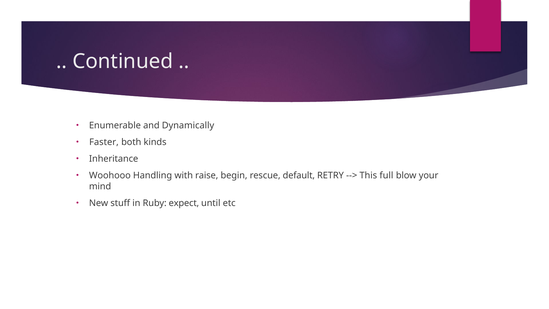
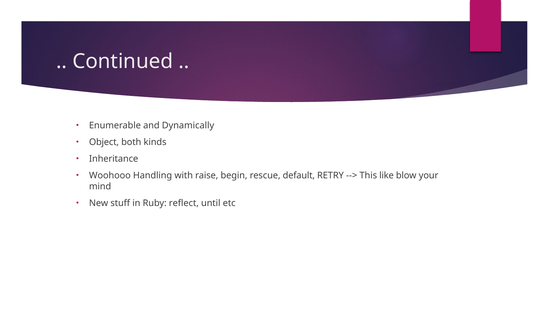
Faster: Faster -> Object (104, 142)
full: full -> like (387, 176)
expect: expect -> reflect (184, 203)
